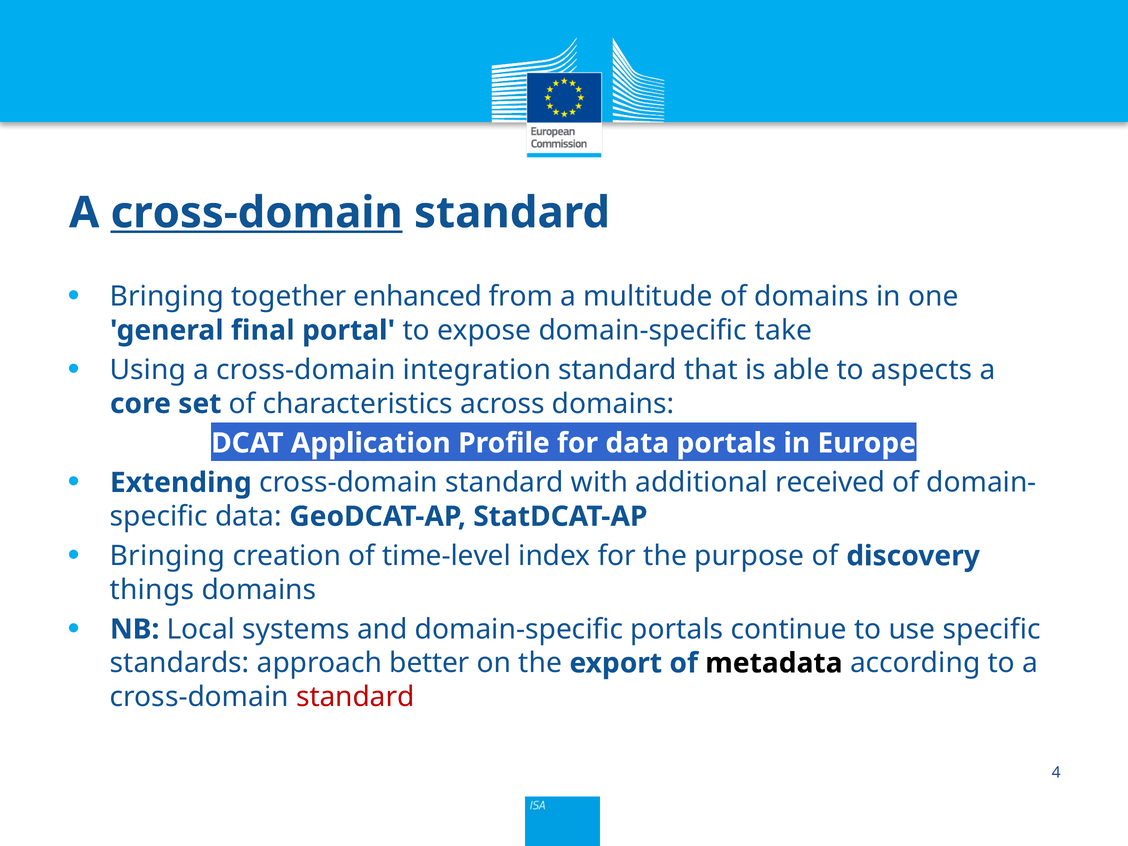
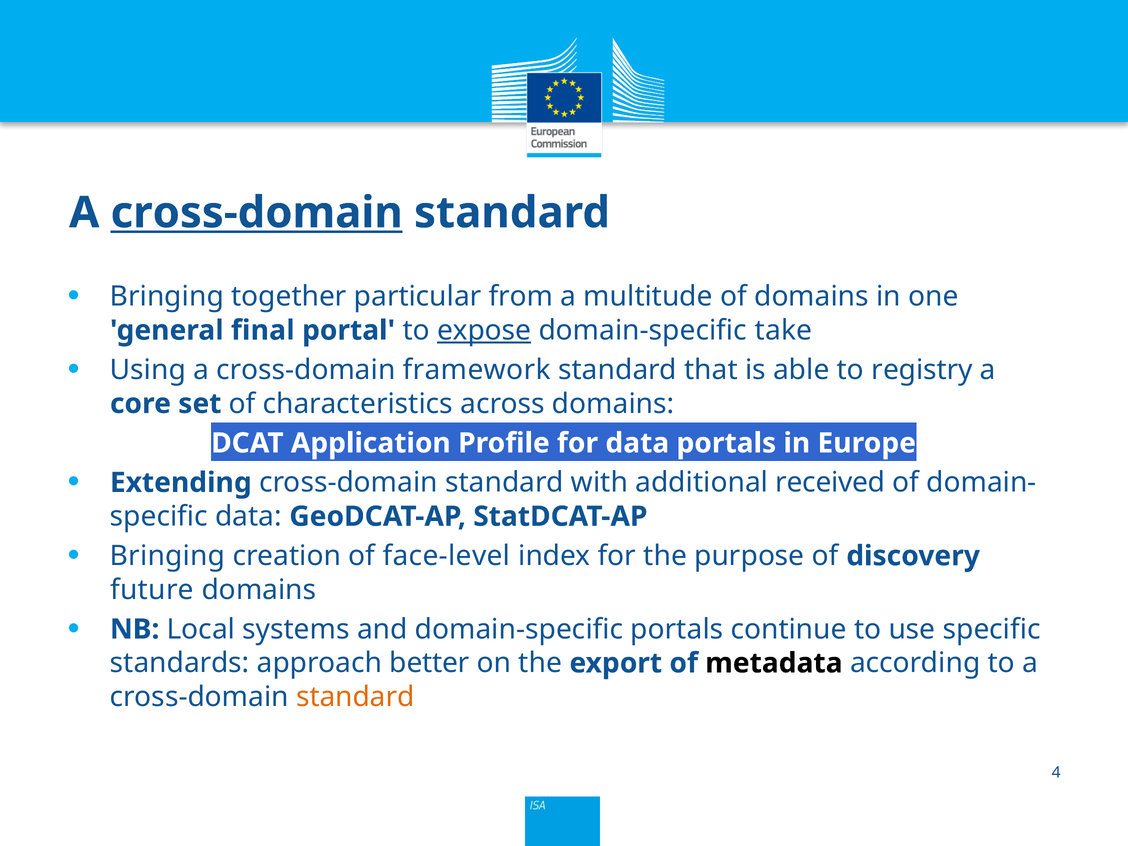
enhanced: enhanced -> particular (418, 297)
expose underline: none -> present (484, 330)
integration: integration -> framework (477, 370)
aspects: aspects -> registry (922, 370)
time-level: time-level -> face-level (446, 556)
things: things -> future (152, 590)
standard colour: red -> orange (355, 697)
